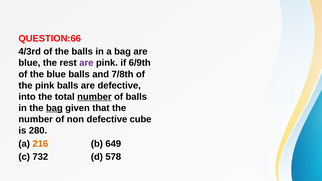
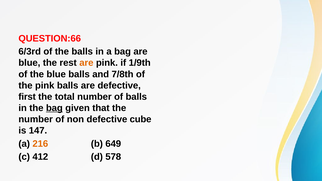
4/3rd: 4/3rd -> 6/3rd (30, 52)
are colour: purple -> orange (86, 63)
6/9th: 6/9th -> 1/9th (140, 63)
into: into -> first (27, 97)
number underline: present -> none (94, 97)
280: 280 -> 147 (38, 131)
732: 732 -> 412 (40, 157)
